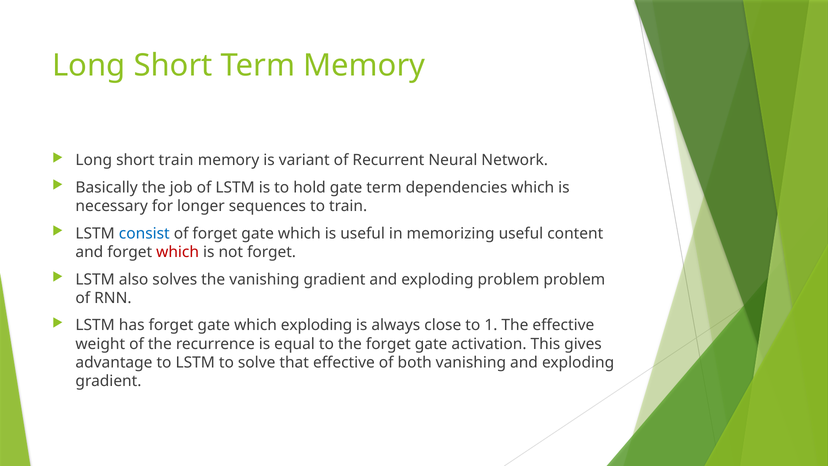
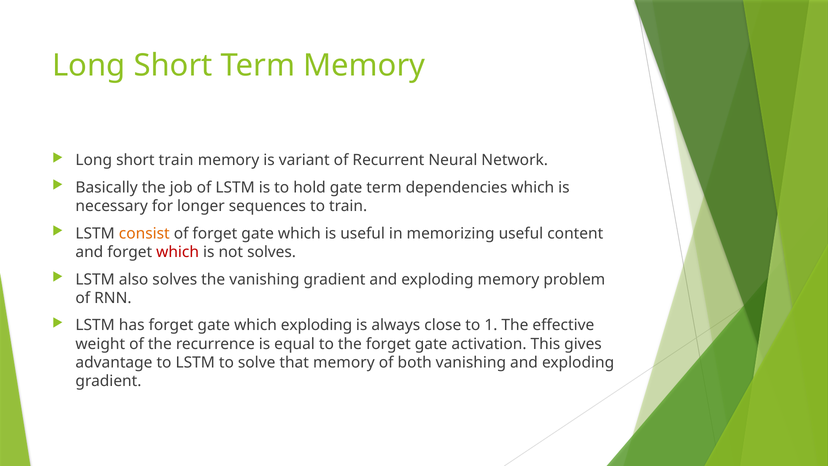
consist colour: blue -> orange (144, 233)
not forget: forget -> solves (272, 252)
exploding problem: problem -> memory (508, 279)
that effective: effective -> memory (344, 362)
